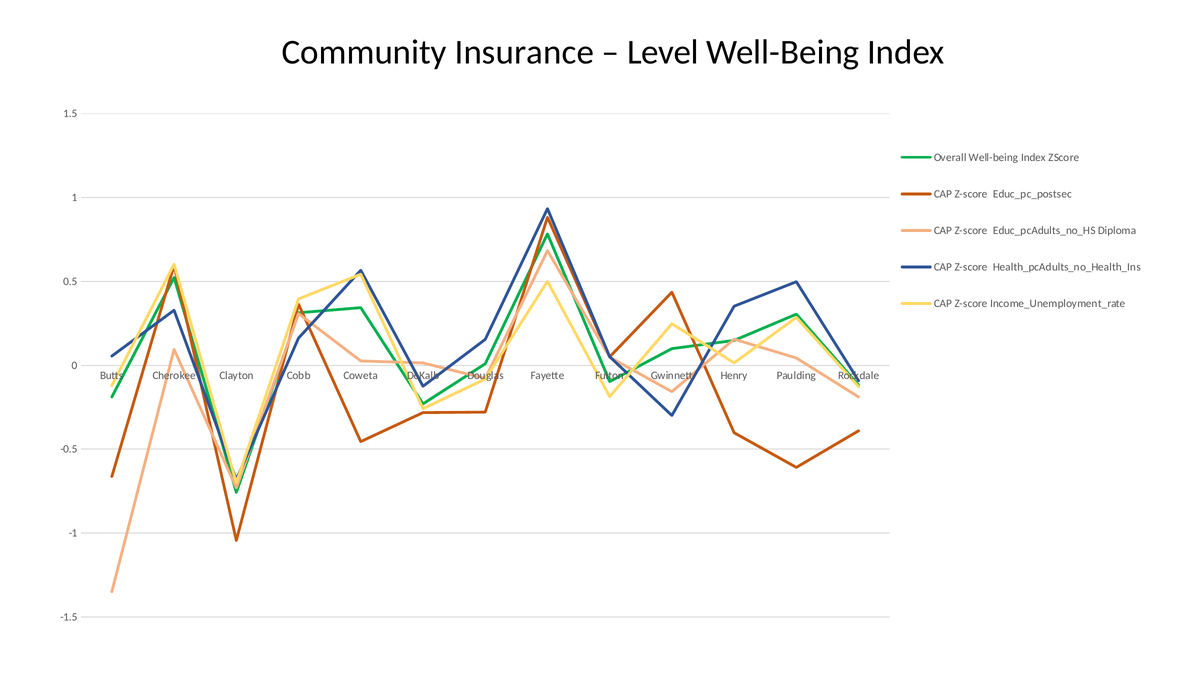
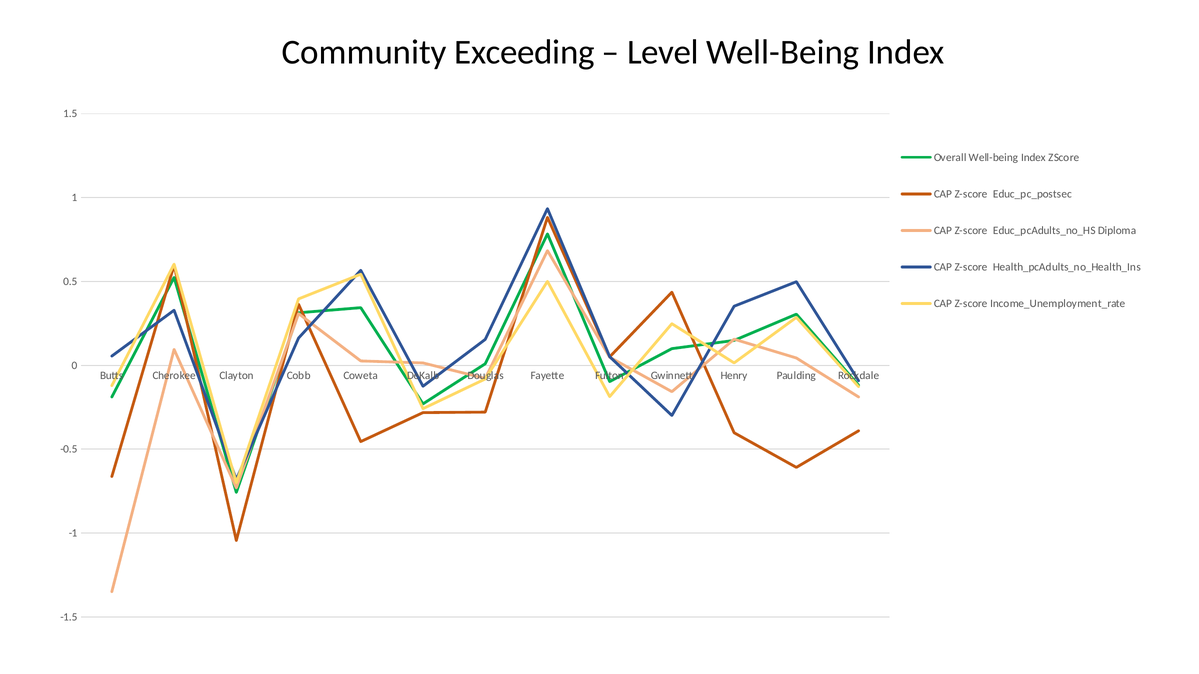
Insurance: Insurance -> Exceeding (525, 52)
